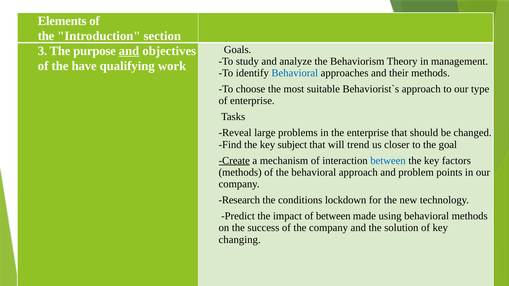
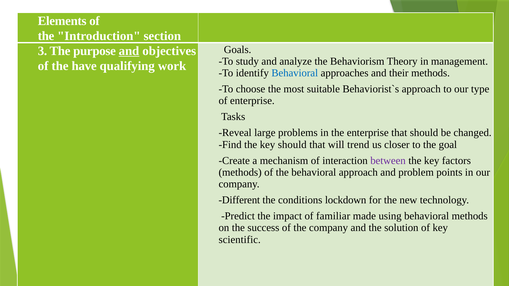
key subject: subject -> should (292, 145)
Create underline: present -> none (234, 161)
between colour: blue -> purple (388, 161)
Research: Research -> Different (239, 200)
of between: between -> familiar (333, 216)
changing: changing -> scientific (240, 240)
